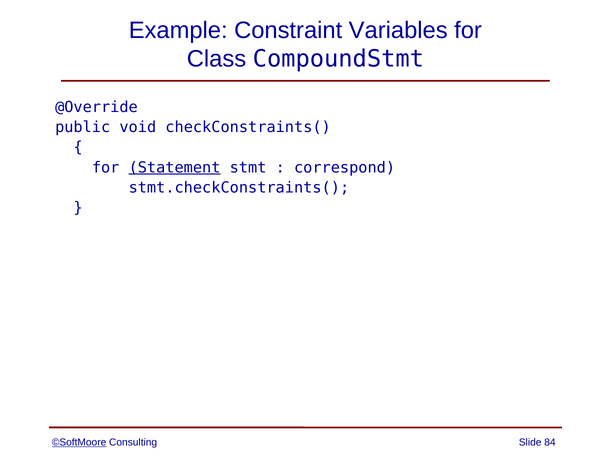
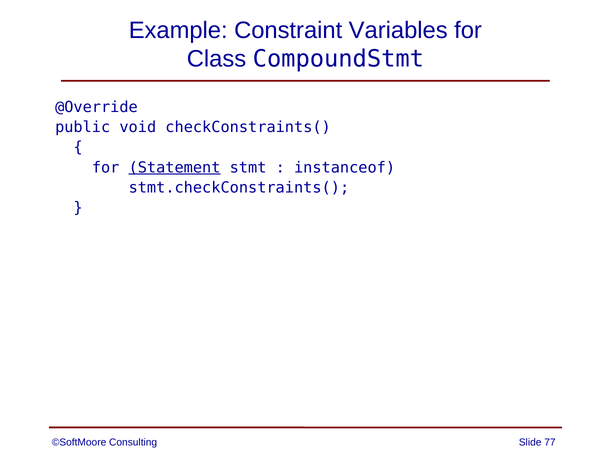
correspond: correspond -> instanceof (345, 168)
©SoftMoore underline: present -> none (79, 443)
84: 84 -> 77 (550, 443)
